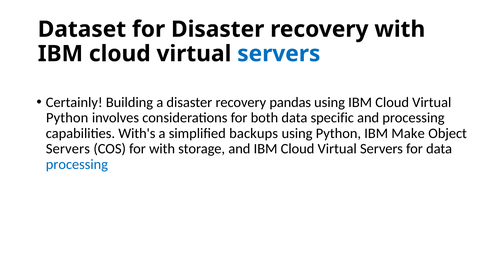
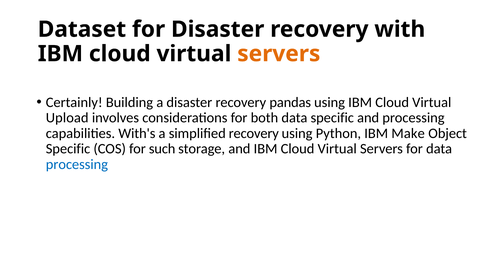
servers colour: blue -> orange (279, 54)
Python: Python -> Upload (67, 118)
simplified backups: backups -> recovery (254, 134)
Servers: Servers -> Specific (68, 149)
for with: with -> such (162, 149)
